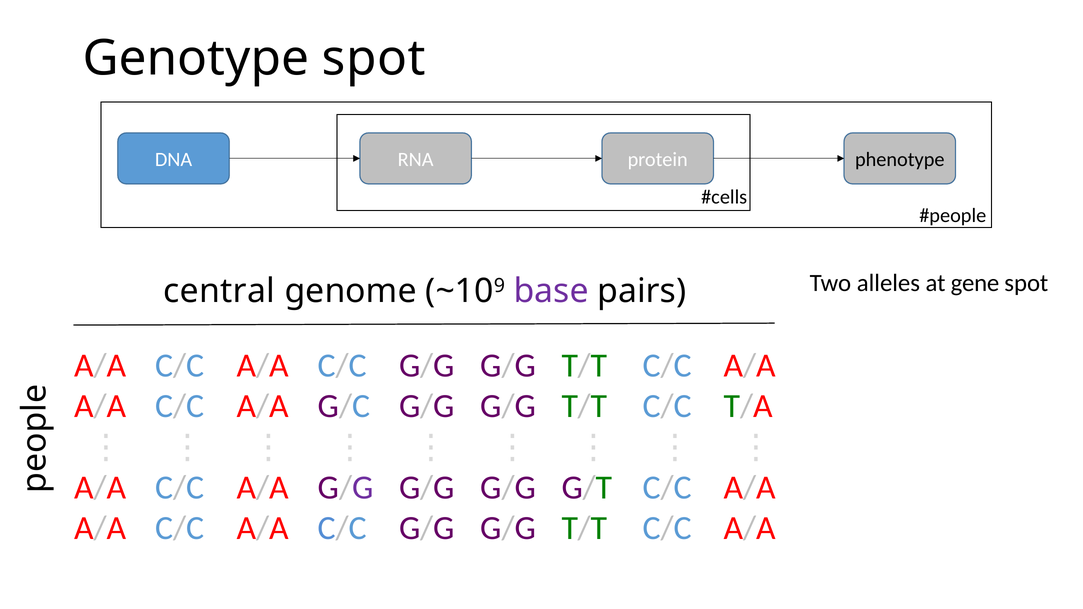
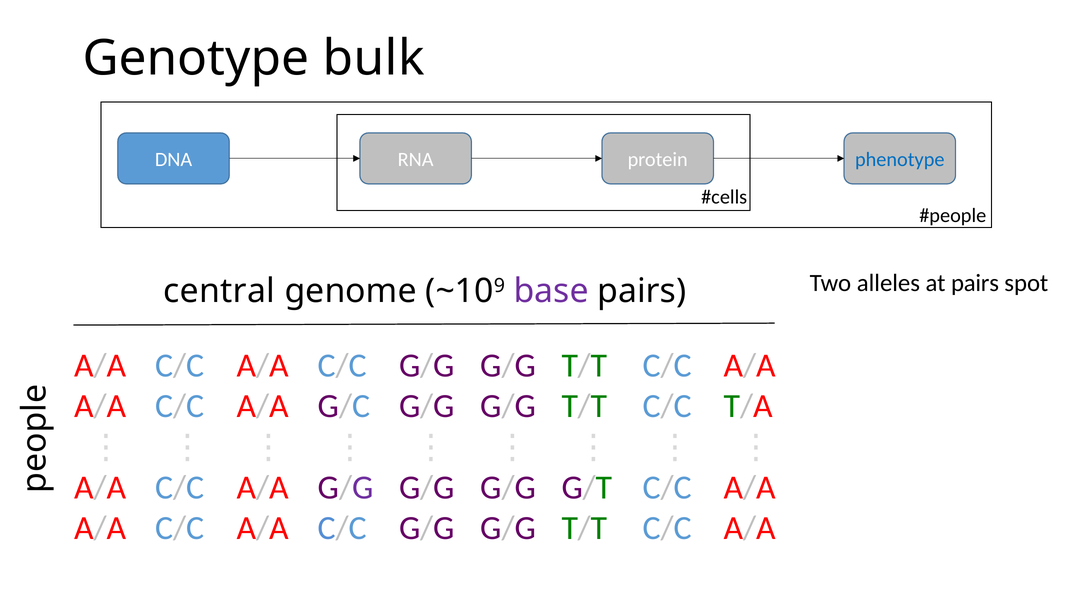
Genotype spot: spot -> bulk (374, 58)
phenotype colour: black -> blue (900, 160)
at gene: gene -> pairs (975, 283)
